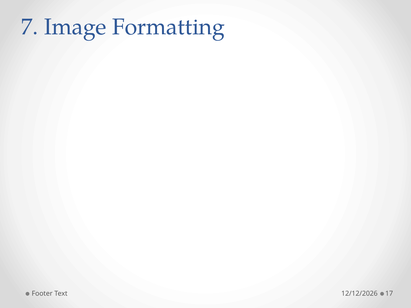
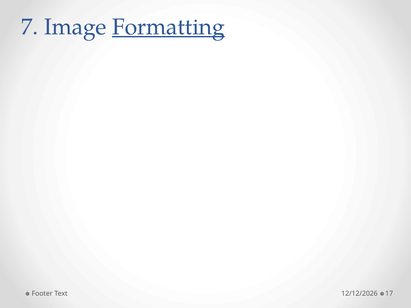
Formatting underline: none -> present (168, 27)
